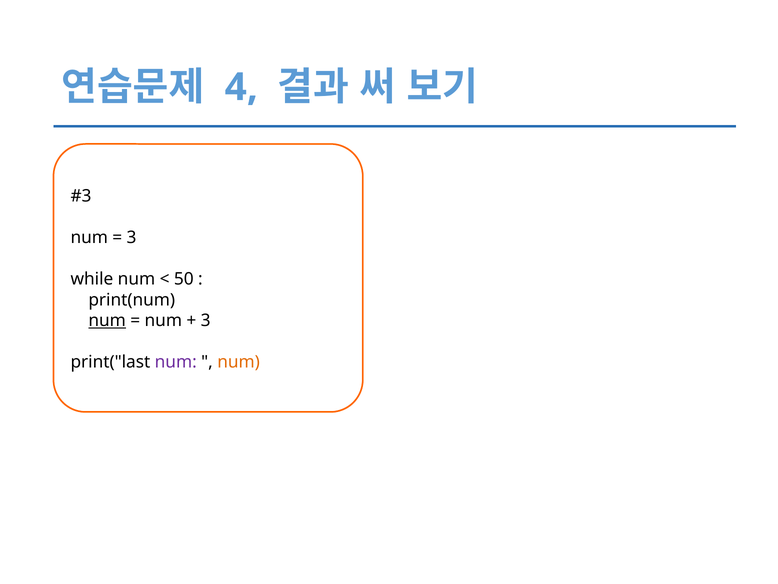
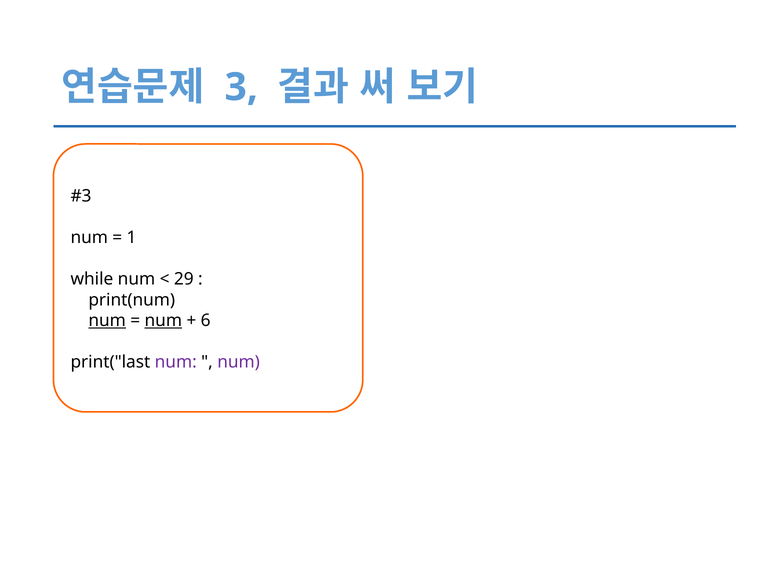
4: 4 -> 3 (241, 87)
3: 3 -> 1 (132, 237)
50: 50 -> 29 (184, 279)
num underline: none -> present (163, 320)
3: 3 -> 6 (206, 320)
num colour: orange -> purple (239, 362)
